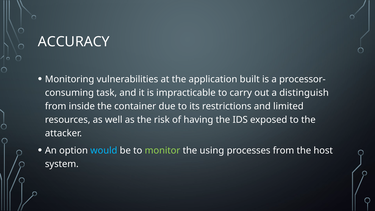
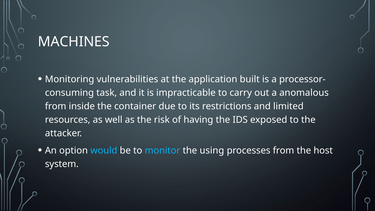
ACCURACY: ACCURACY -> MACHINES (74, 42)
distinguish: distinguish -> anomalous (304, 93)
monitor colour: light green -> light blue (162, 151)
